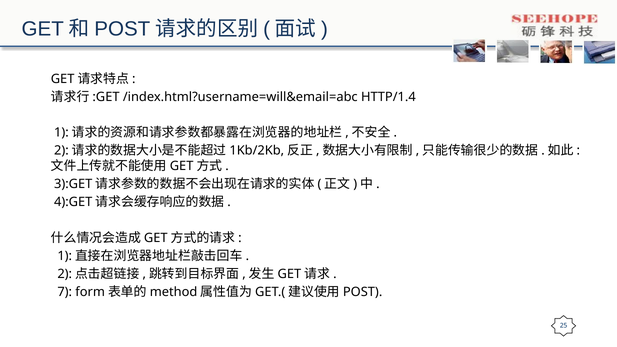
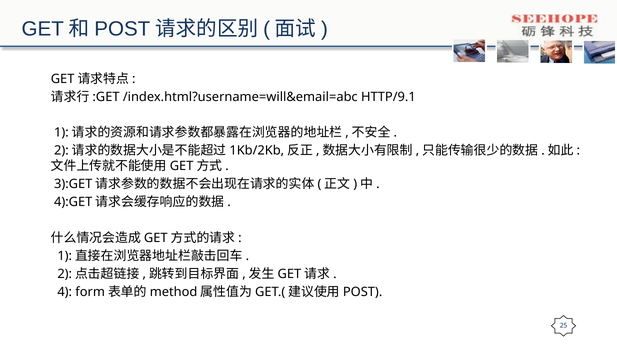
HTTP/1.4: HTTP/1.4 -> HTTP/9.1 (388, 97)
7: 7 -> 4 (65, 292)
